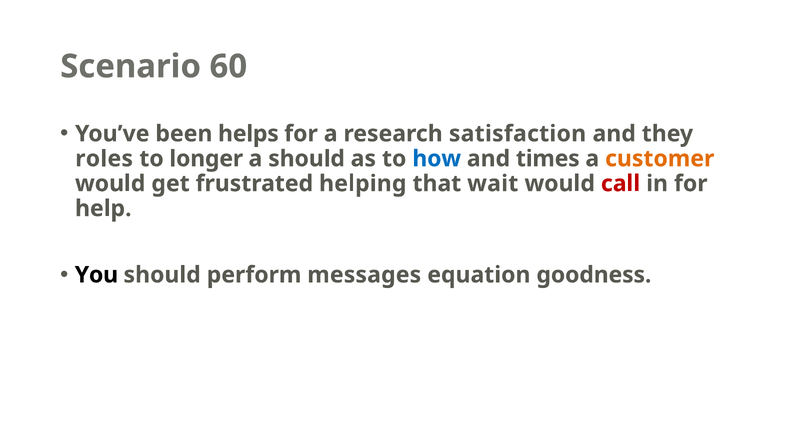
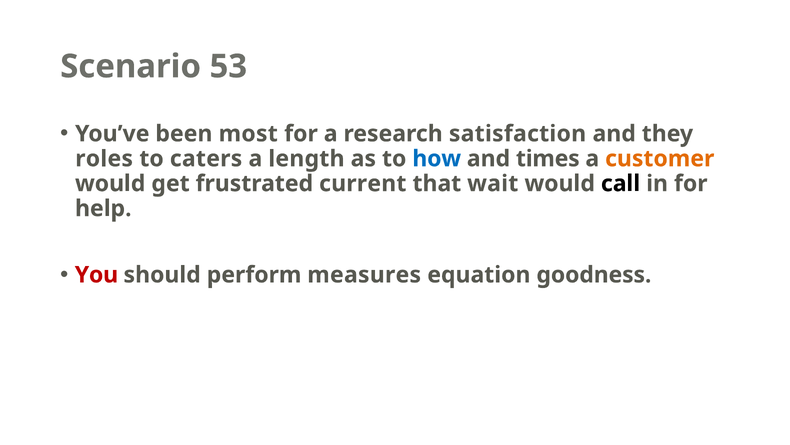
60: 60 -> 53 (228, 66)
helps: helps -> most (248, 134)
longer: longer -> caters (206, 158)
a should: should -> length (306, 158)
helping: helping -> current (363, 183)
call colour: red -> black (621, 183)
You colour: black -> red (96, 274)
messages: messages -> measures (364, 274)
